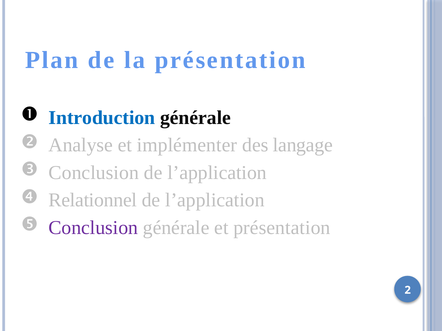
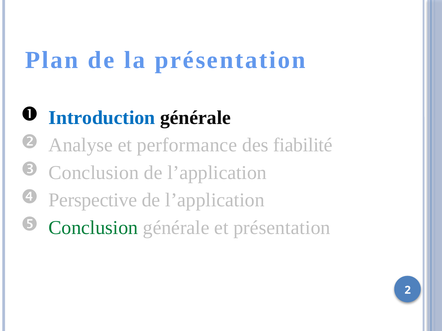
implémenter: implémenter -> performance (187, 145)
langage: langage -> fiabilité (303, 145)
Relationnel: Relationnel -> Perspective (93, 200)
Conclusion colour: purple -> green (93, 228)
